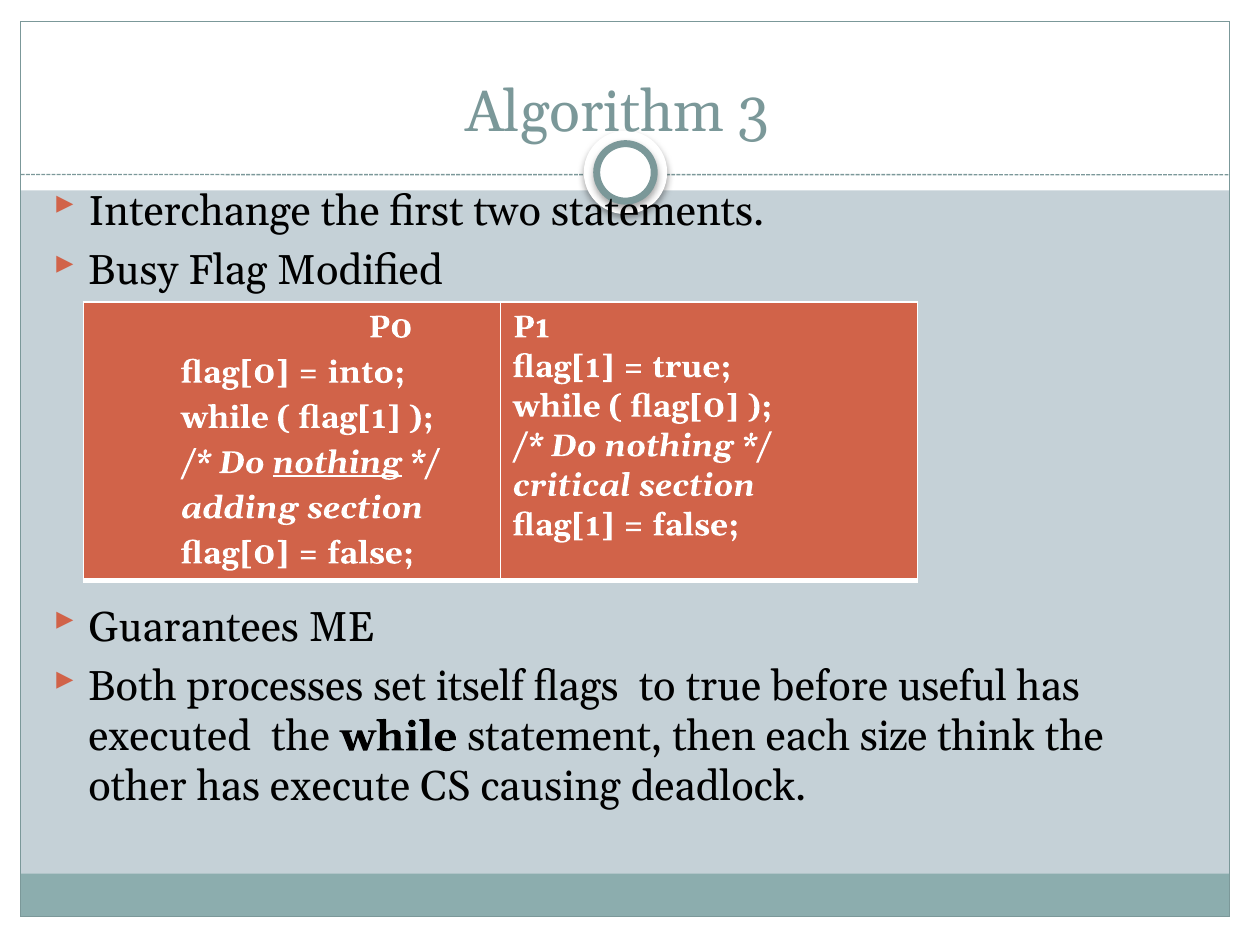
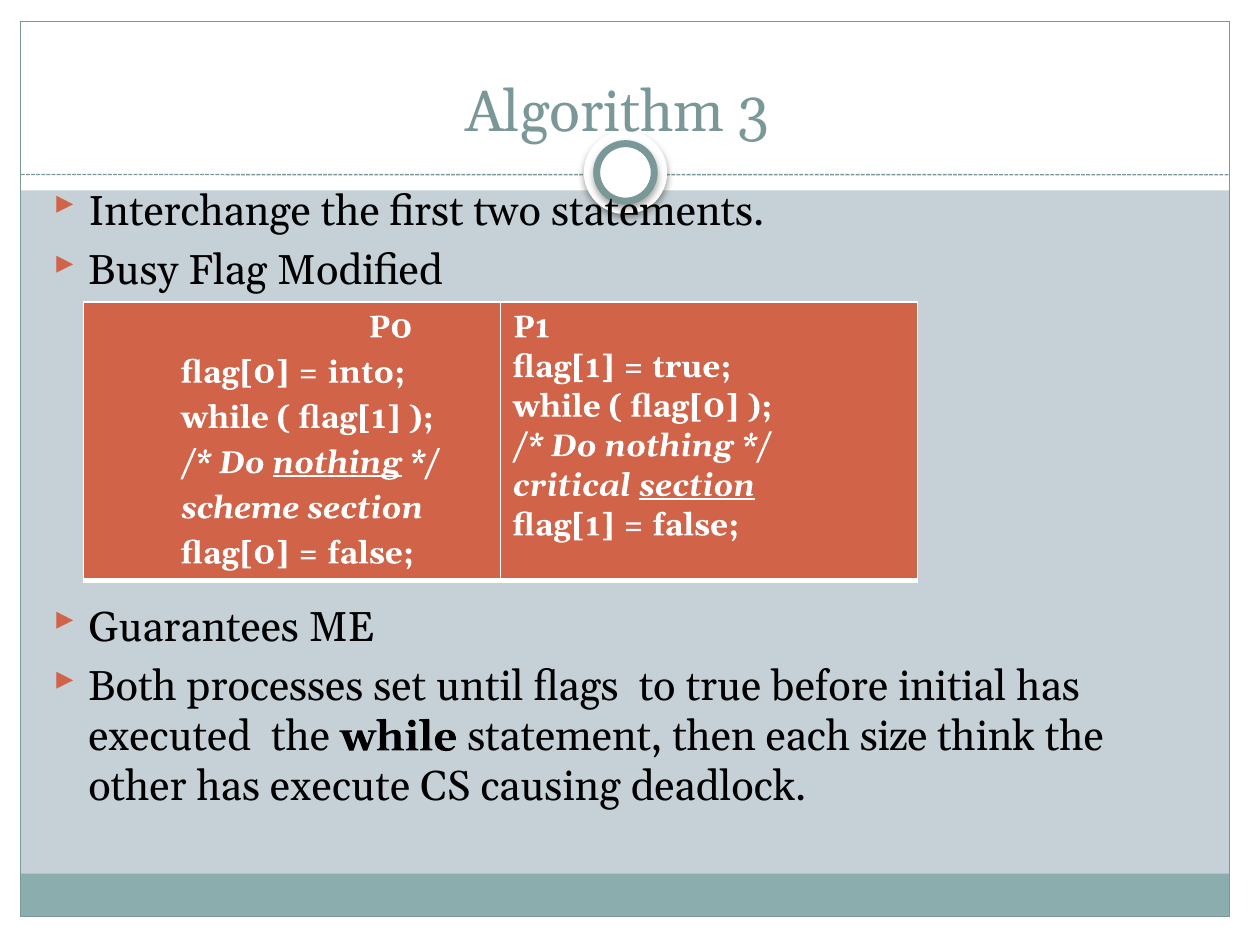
section underline: none -> present (697, 486)
adding: adding -> scheme (240, 508)
itself: itself -> until (480, 687)
useful: useful -> initial (952, 687)
